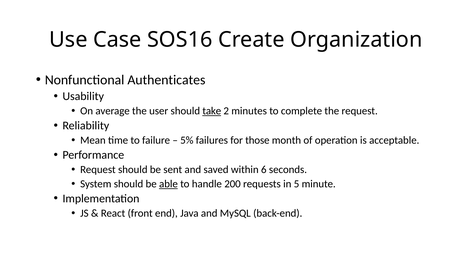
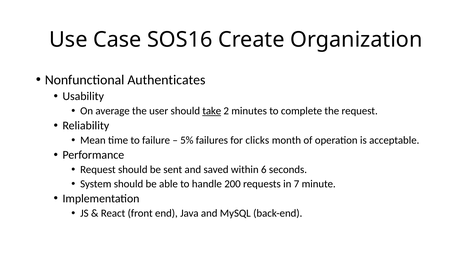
those: those -> clicks (257, 140)
able underline: present -> none (168, 184)
5: 5 -> 7 (297, 184)
